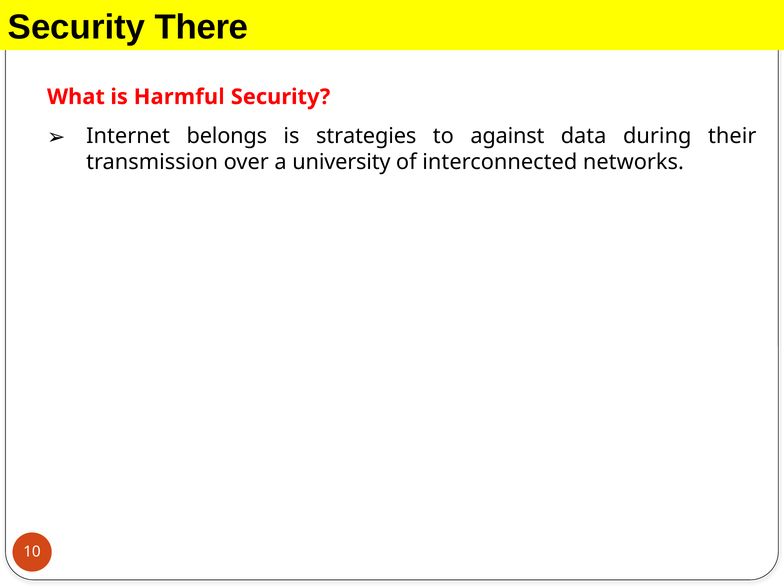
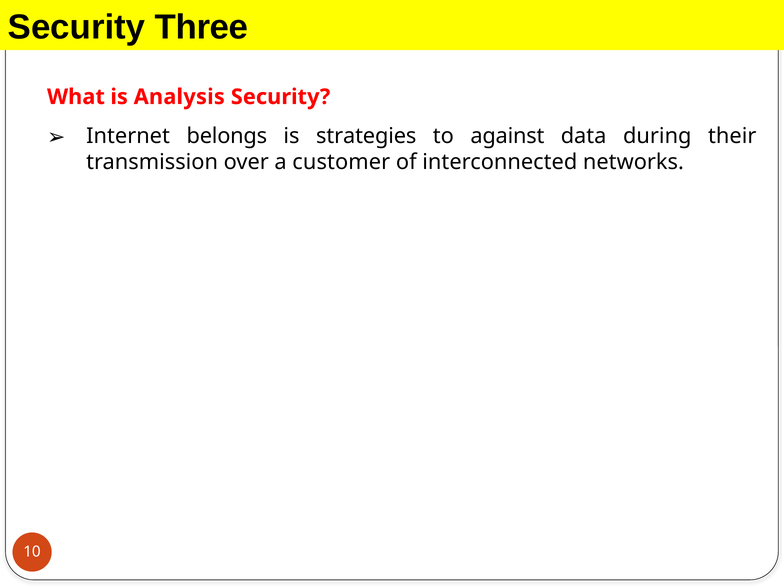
There: There -> Three (202, 27)
Harmful: Harmful -> Analysis (179, 97)
university: university -> customer (341, 162)
